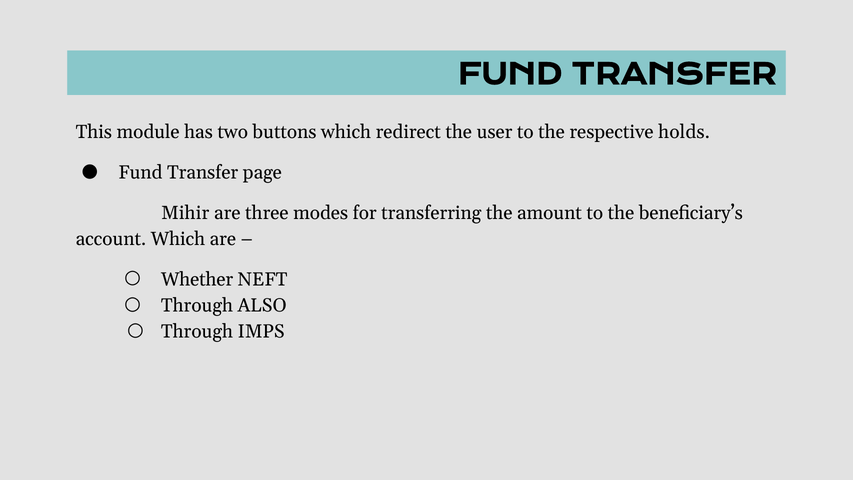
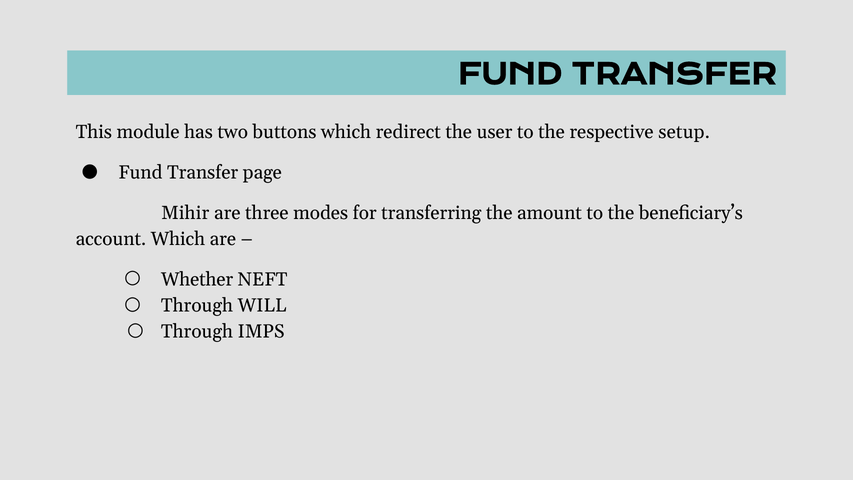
holds: holds -> setup (684, 132)
ALSO: ALSO -> WILL (262, 305)
